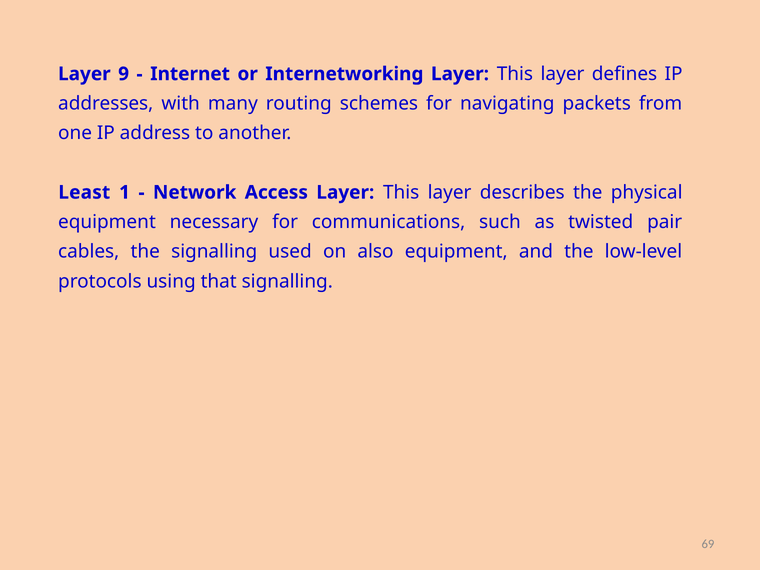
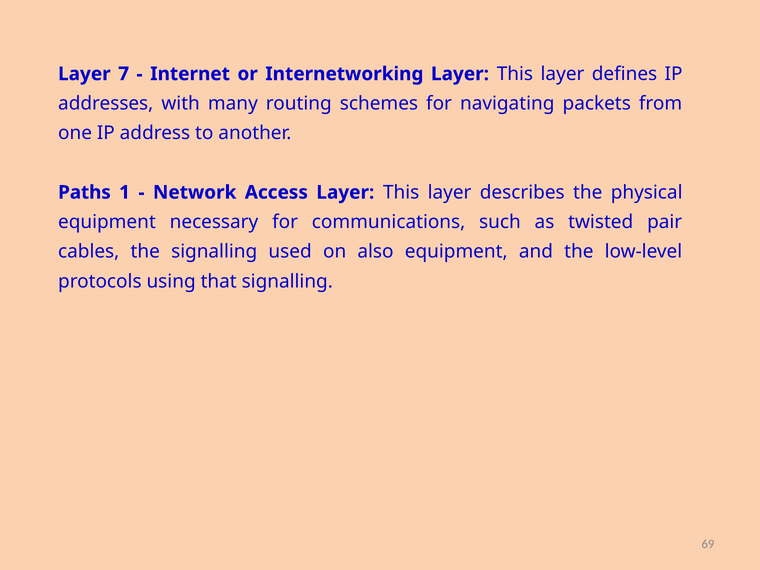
9: 9 -> 7 (124, 74)
Least: Least -> Paths (84, 192)
